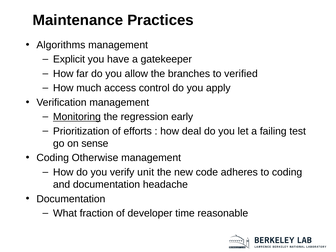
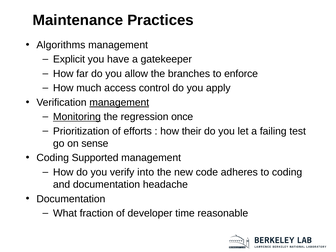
verified: verified -> enforce (241, 74)
management underline: none -> present (119, 102)
early: early -> once (182, 117)
deal: deal -> their (192, 131)
Otherwise: Otherwise -> Supported (95, 158)
unit: unit -> into (146, 172)
